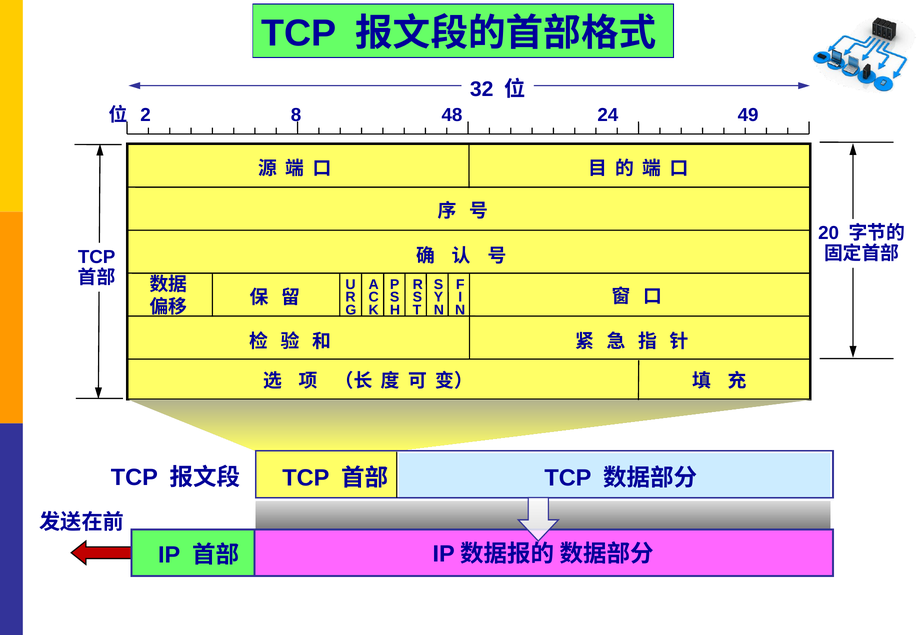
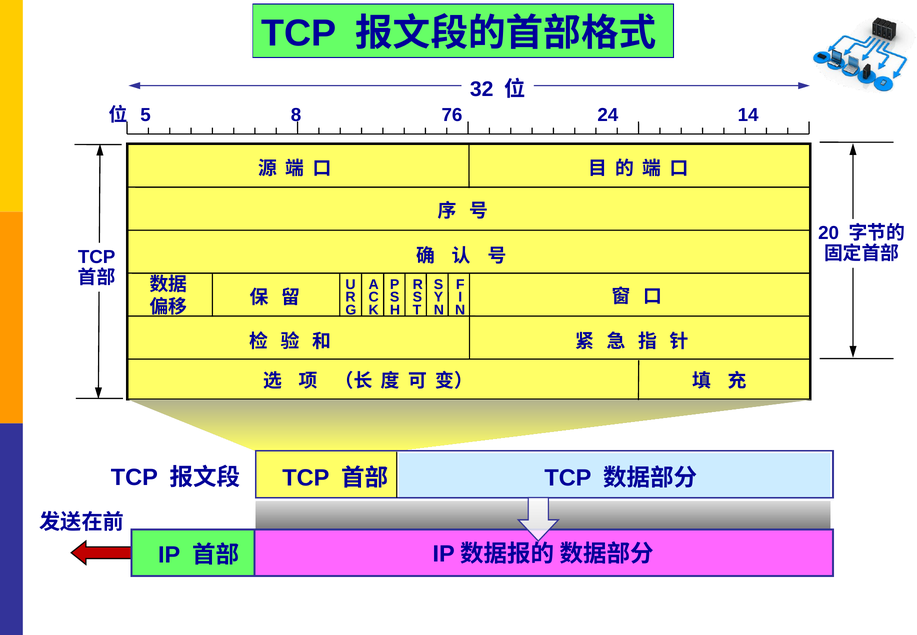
2: 2 -> 5 (146, 115)
48: 48 -> 76 (452, 115)
49: 49 -> 14 (748, 115)
